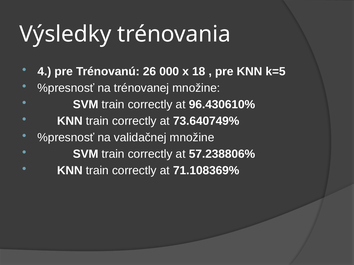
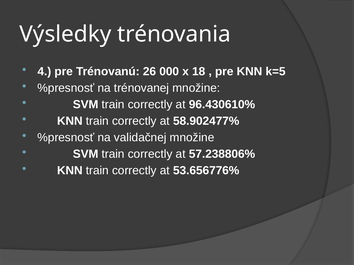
73.640749%: 73.640749% -> 58.902477% (206, 121)
71.108369%: 71.108369% -> 53.656776% (206, 171)
